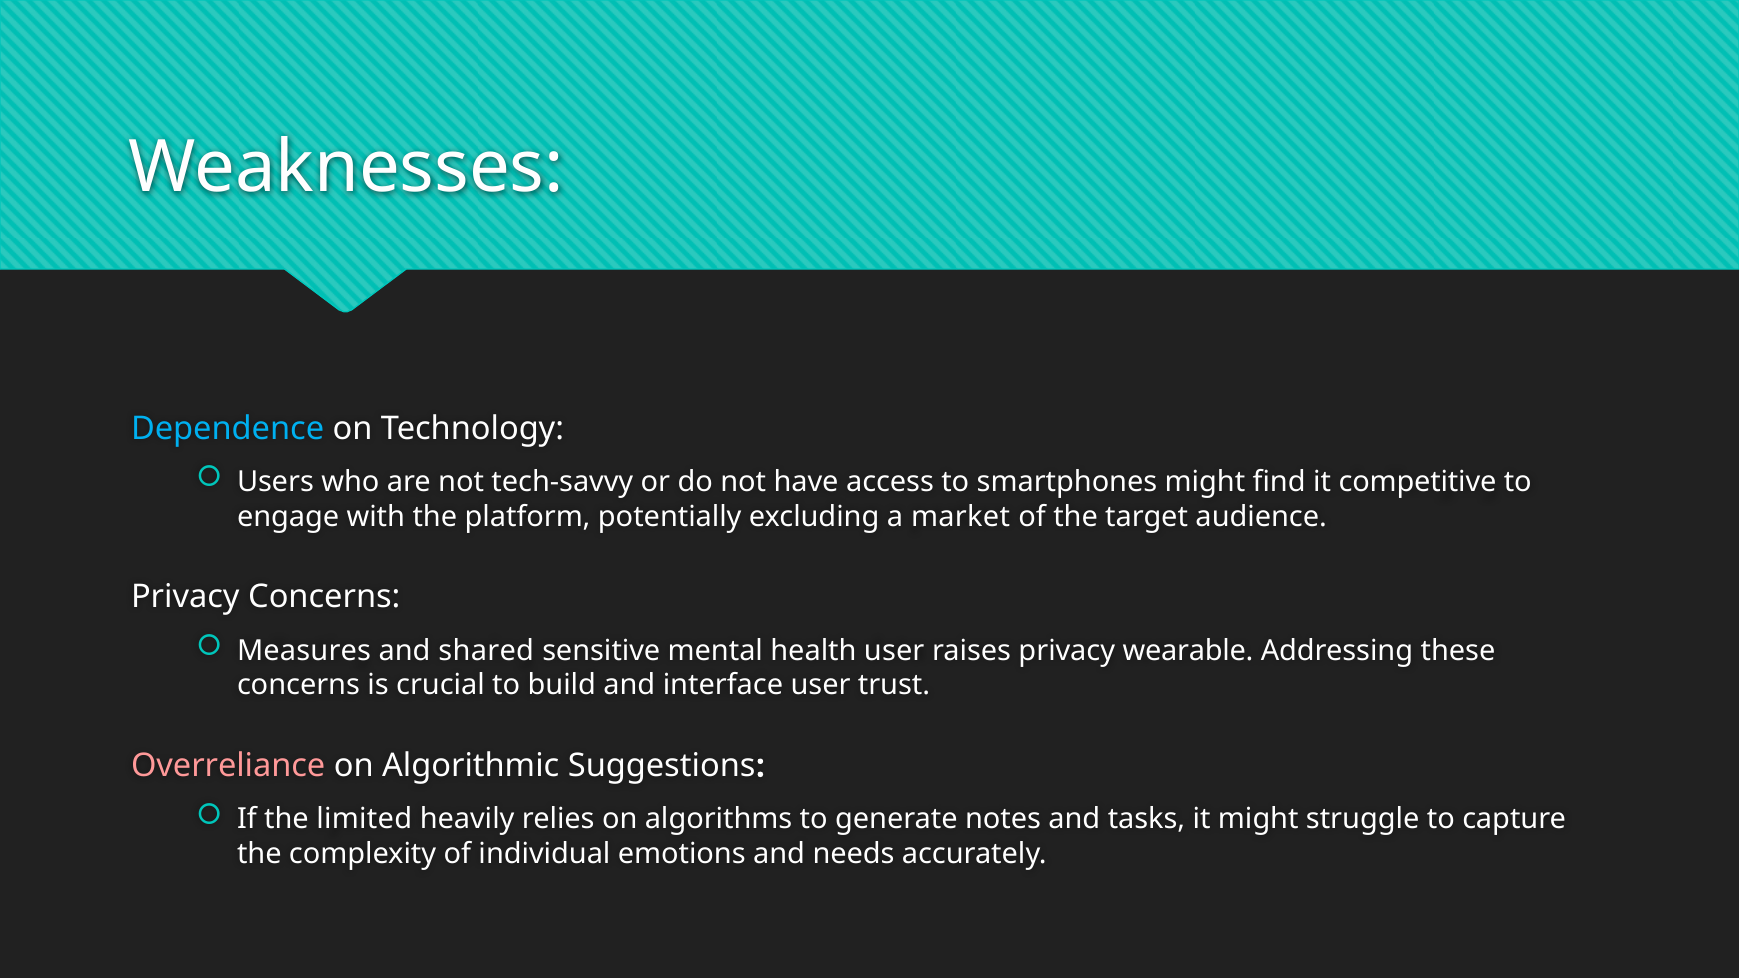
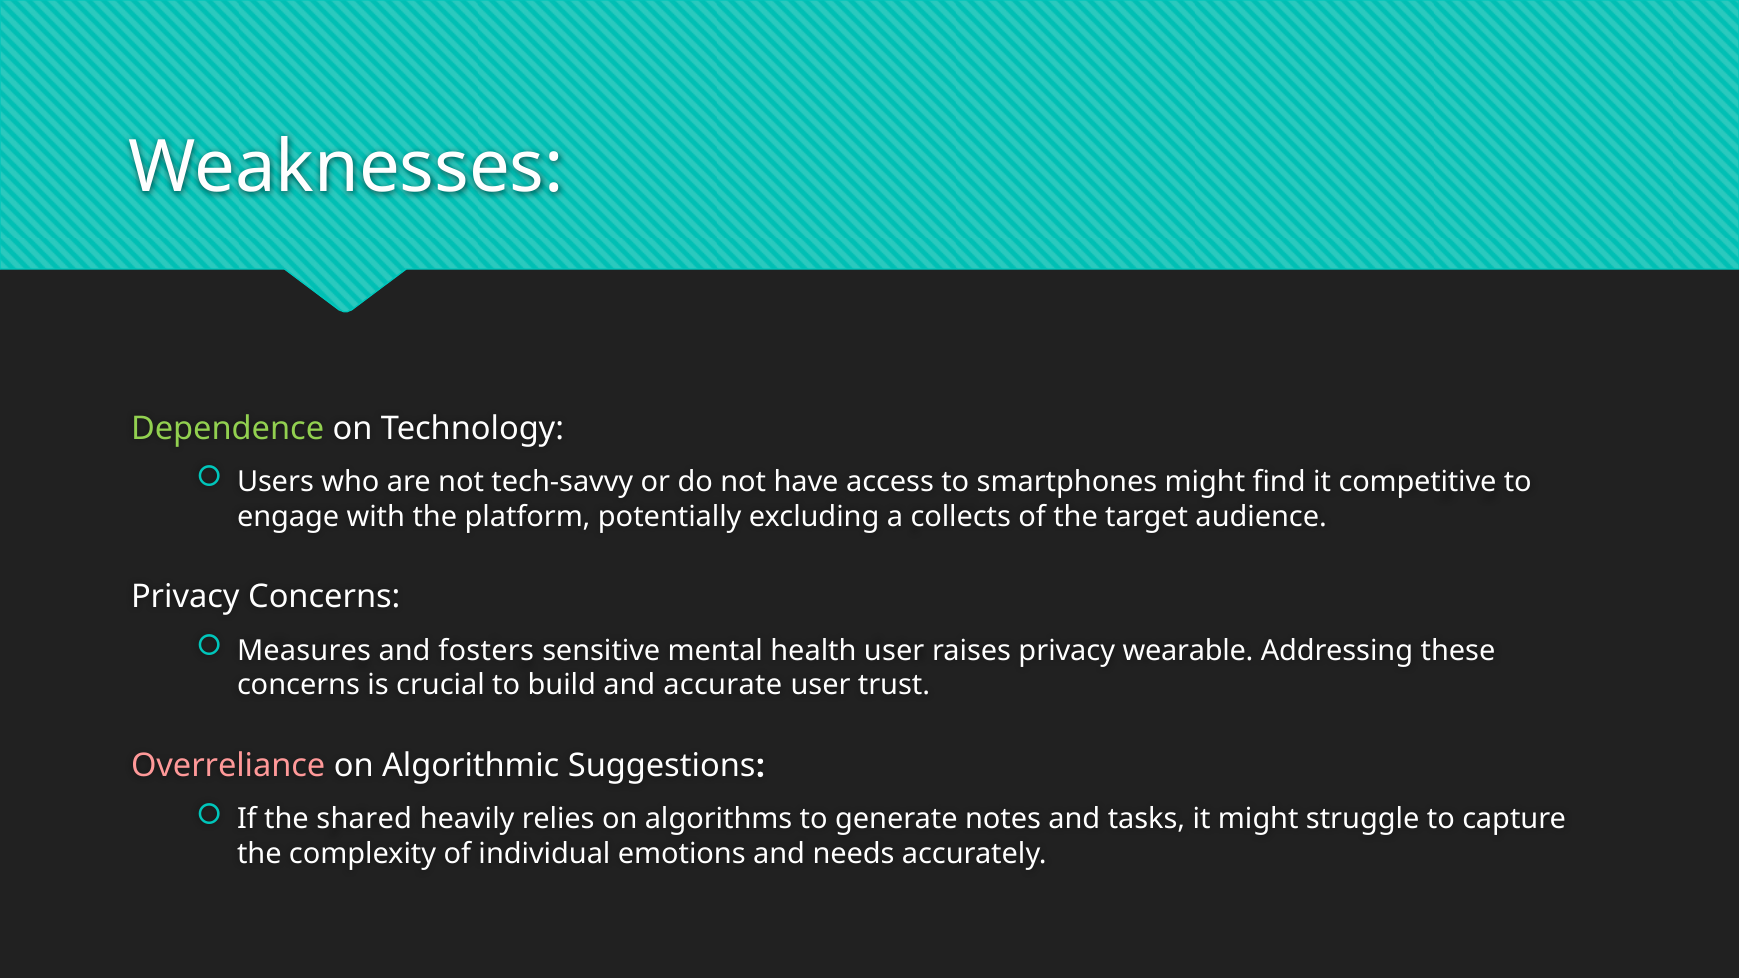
Dependence colour: light blue -> light green (228, 429)
market: market -> collects (961, 517)
shared: shared -> fosters (486, 651)
interface: interface -> accurate (723, 685)
limited: limited -> shared (364, 819)
